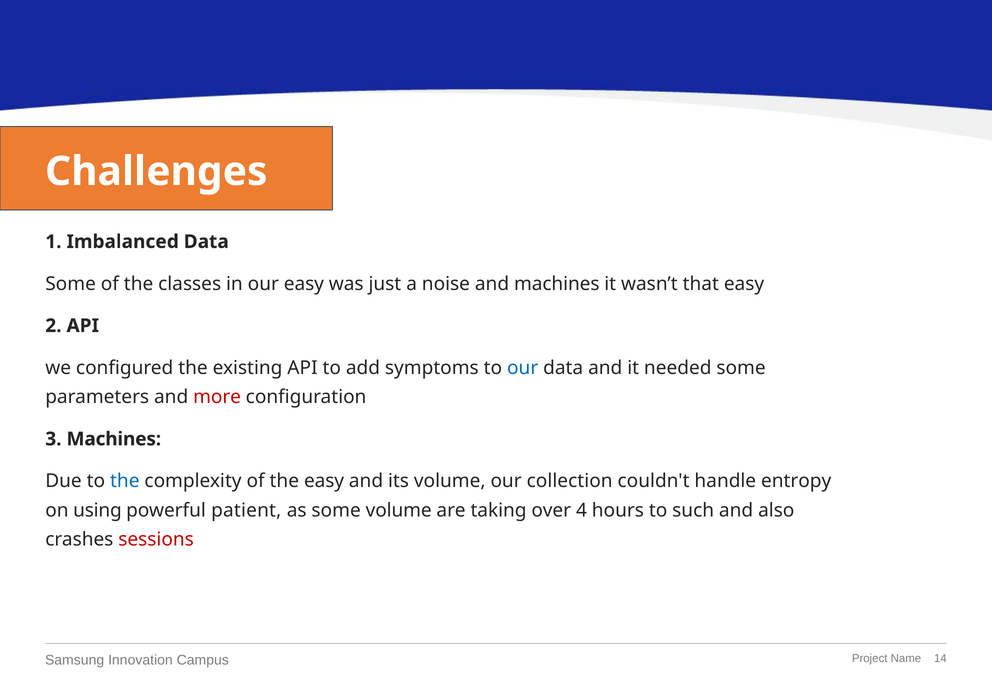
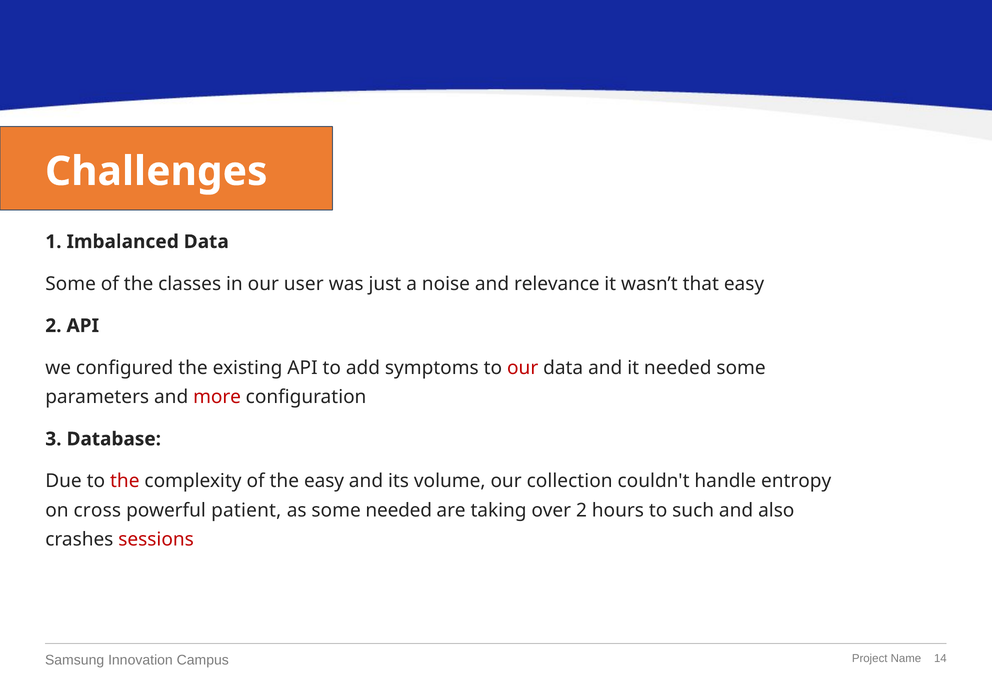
our easy: easy -> user (304, 284)
and machines: machines -> relevance (557, 284)
our colour: blue -> red (523, 368)
3 Machines: Machines -> Database (114, 439)
the colour: blue -> red (125, 481)
using: using -> cross (97, 510)
some volume: volume -> needed (399, 510)
over 4: 4 -> 2 (581, 510)
